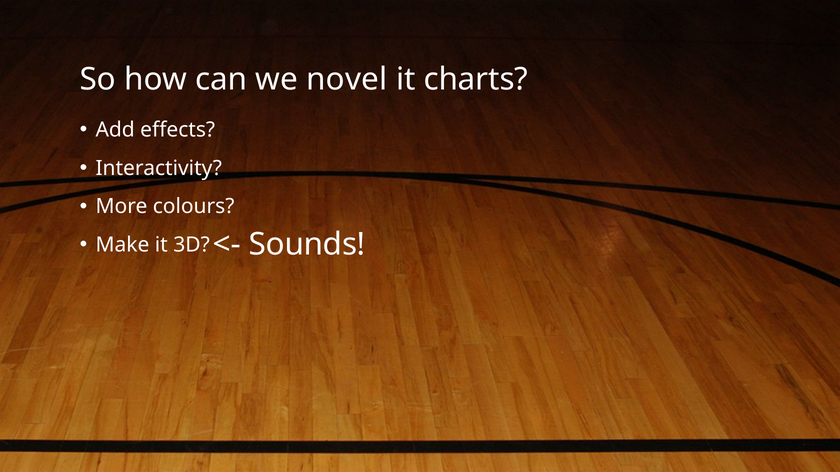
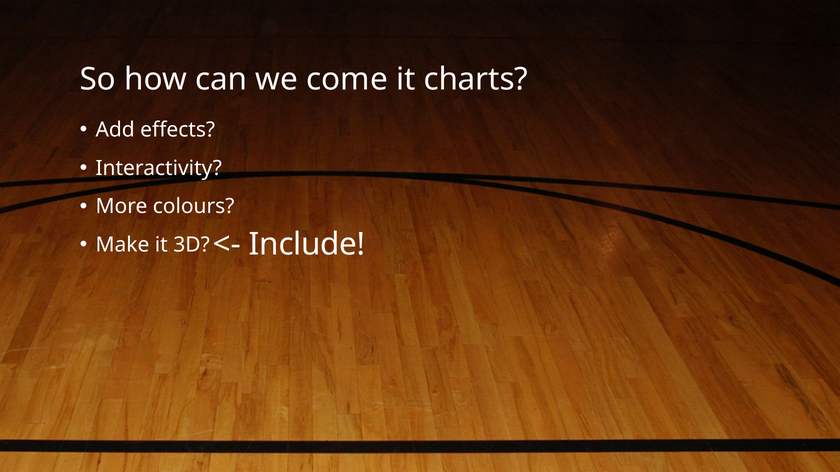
novel: novel -> come (347, 79)
Sounds: Sounds -> Include (307, 245)
